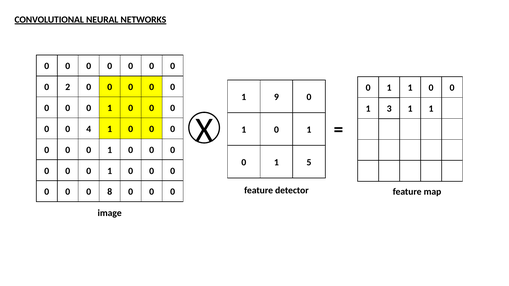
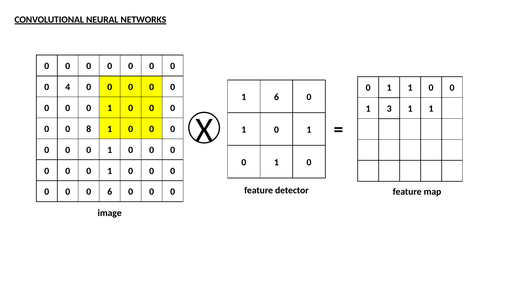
2: 2 -> 4 (68, 87)
1 9: 9 -> 6 (276, 97)
4: 4 -> 8 (89, 129)
5: 5 -> 0 (309, 162)
0 8: 8 -> 6 (110, 192)
